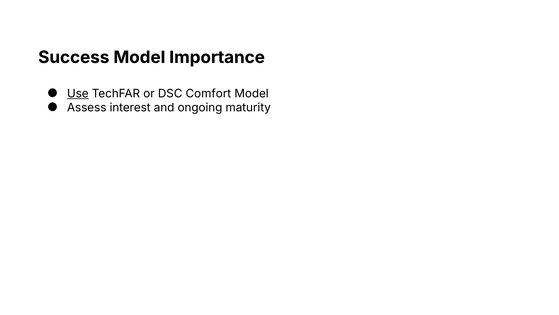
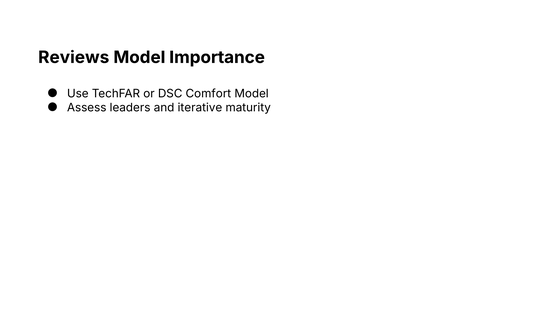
Success: Success -> Reviews (74, 57)
Use underline: present -> none (78, 93)
interest: interest -> leaders (130, 107)
ongoing: ongoing -> iterative (200, 107)
